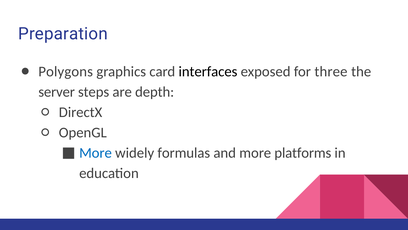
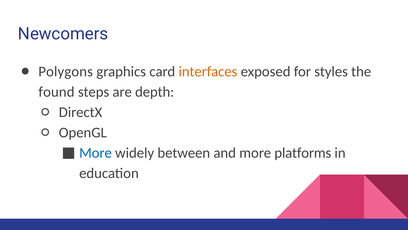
Preparation: Preparation -> Newcomers (63, 34)
interfaces colour: black -> orange (208, 71)
three: three -> styles (331, 71)
server: server -> found (56, 92)
formulas: formulas -> between (184, 153)
